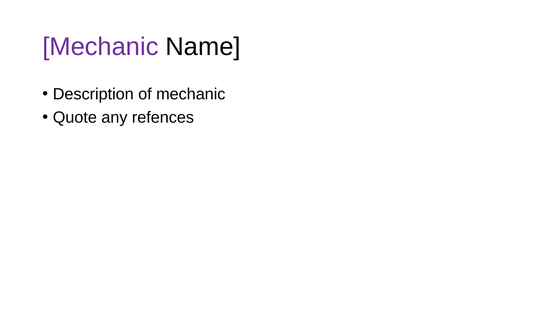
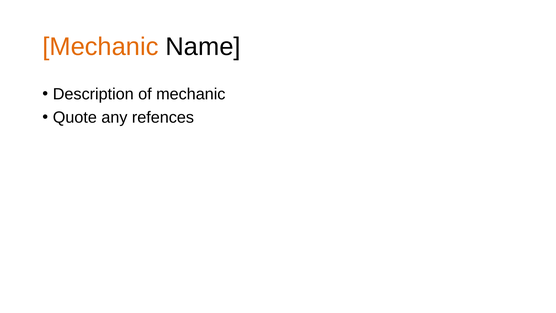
Mechanic colour: purple -> orange (100, 47)
